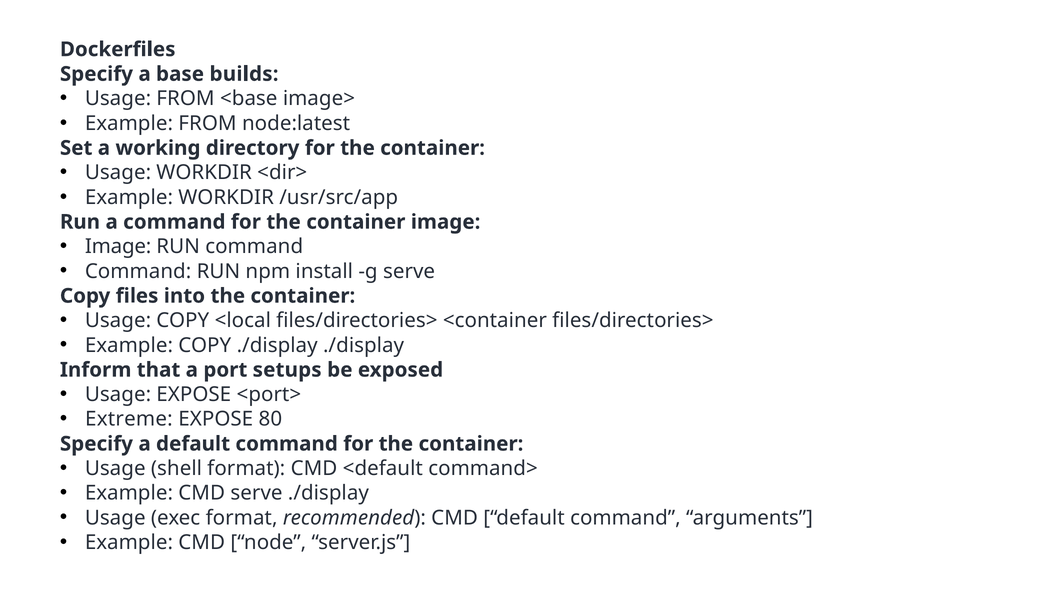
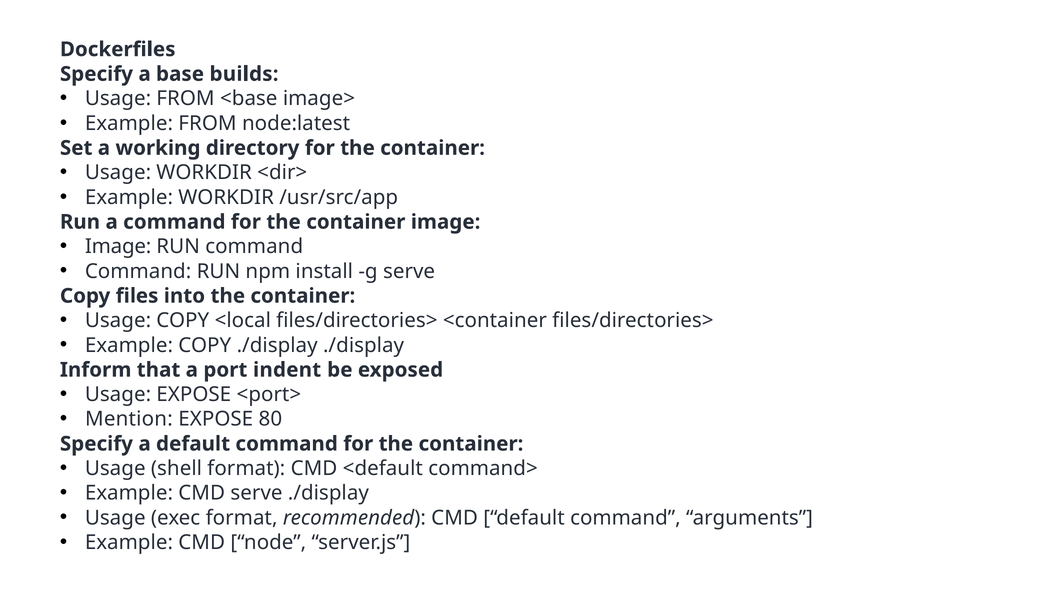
setups: setups -> indent (287, 370)
Extreme: Extreme -> Mention (129, 420)
